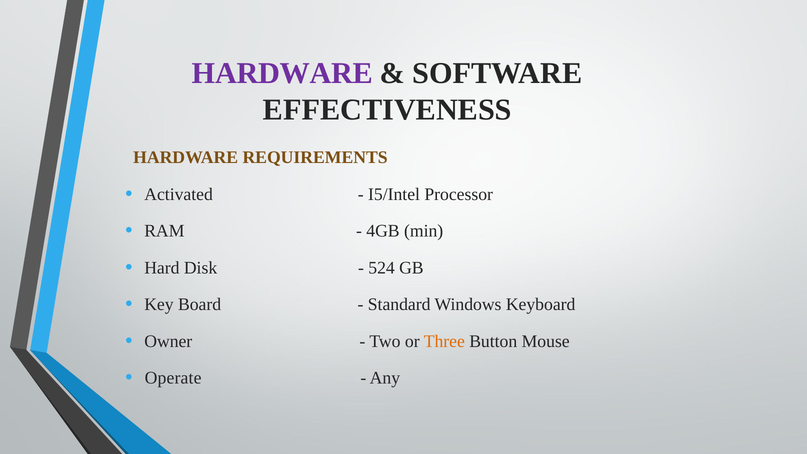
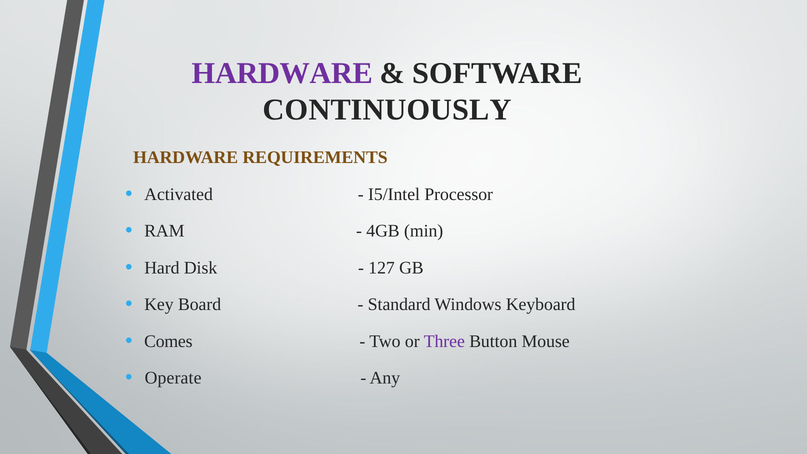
EFFECTIVENESS: EFFECTIVENESS -> CONTINUOUSLY (387, 110)
524: 524 -> 127 (382, 268)
Owner: Owner -> Comes (168, 341)
Three colour: orange -> purple (444, 341)
